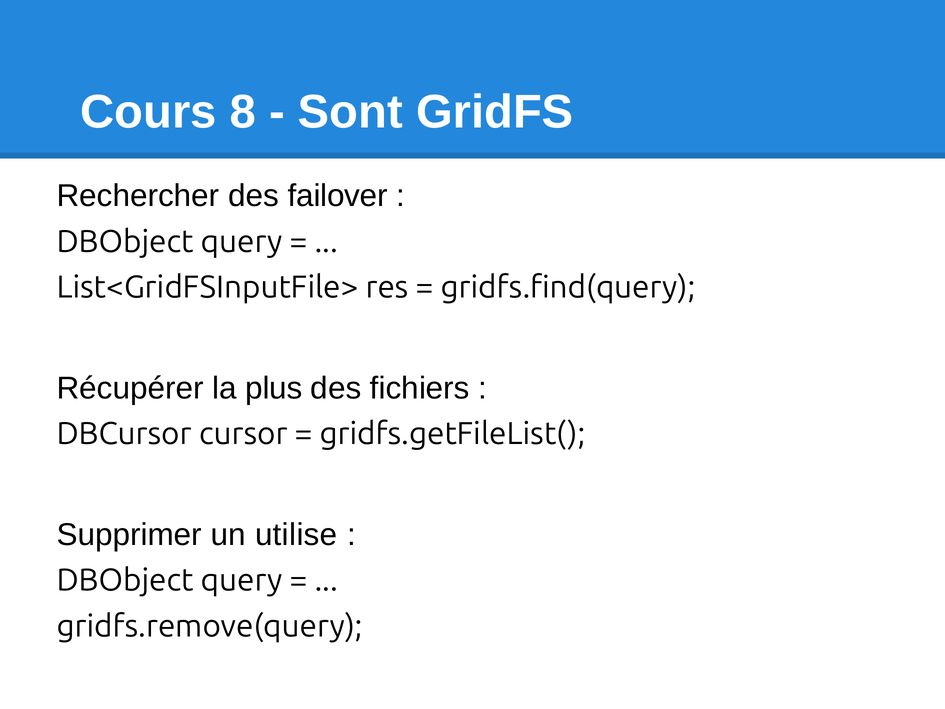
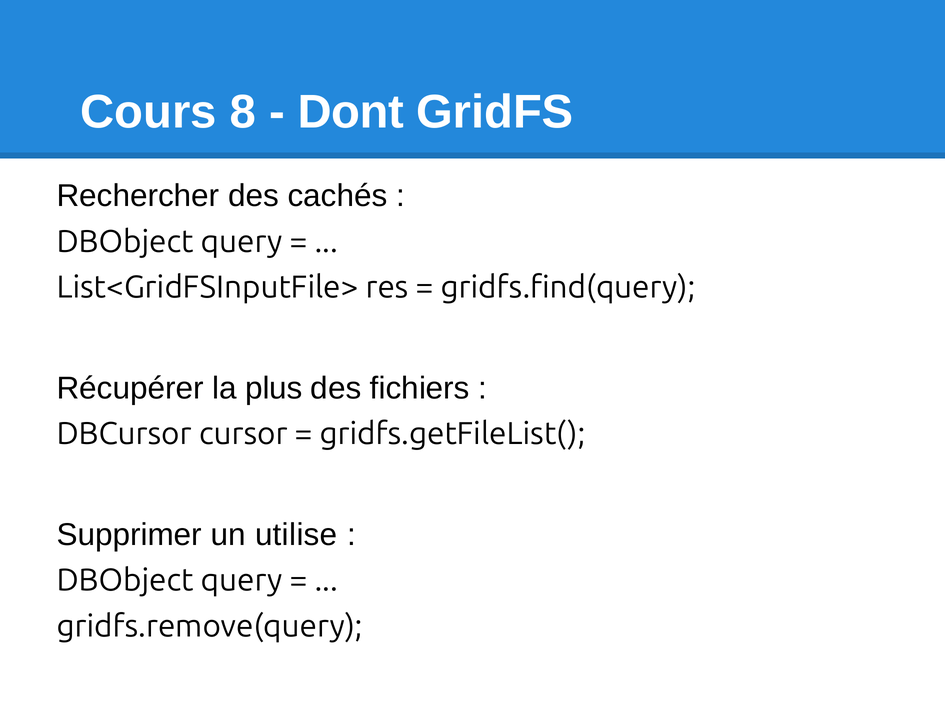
Sont: Sont -> Dont (351, 112)
failover: failover -> cachés (338, 196)
